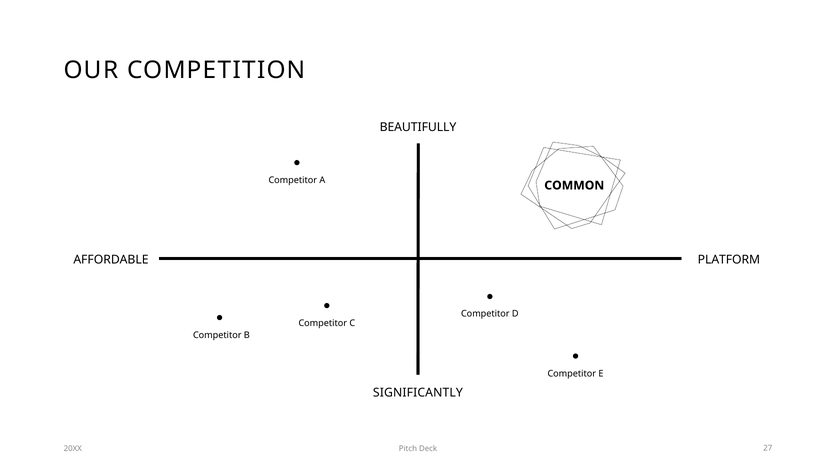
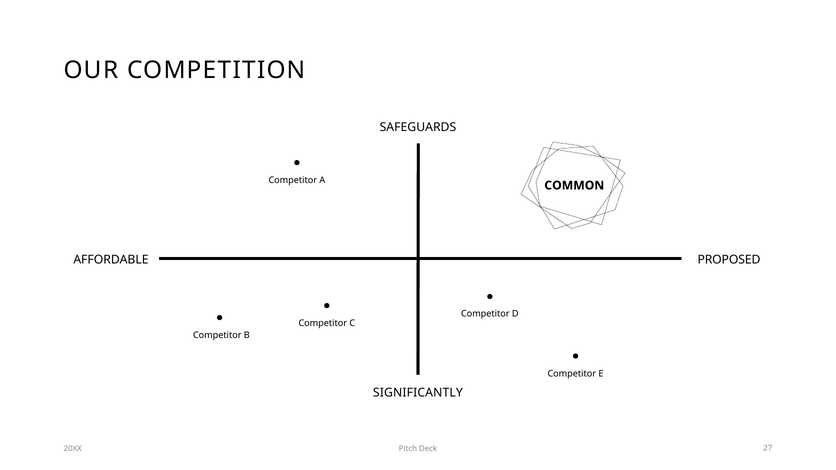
BEAUTIFULLY: BEAUTIFULLY -> SAFEGUARDS (418, 127)
PLATFORM: PLATFORM -> PROPOSED (729, 260)
